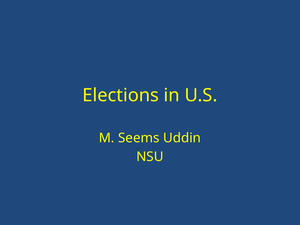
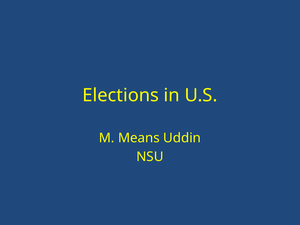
Seems: Seems -> Means (139, 138)
